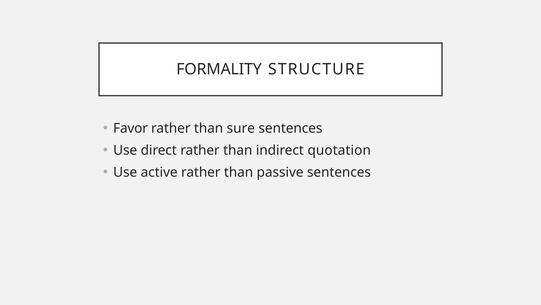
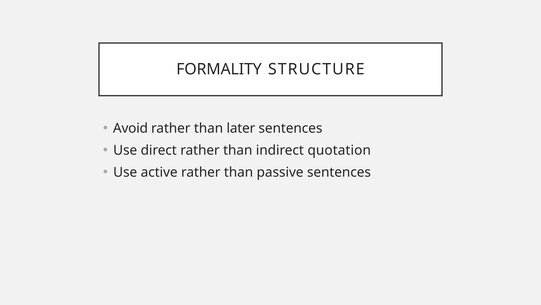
Favor: Favor -> Avoid (130, 128)
sure: sure -> later (241, 128)
